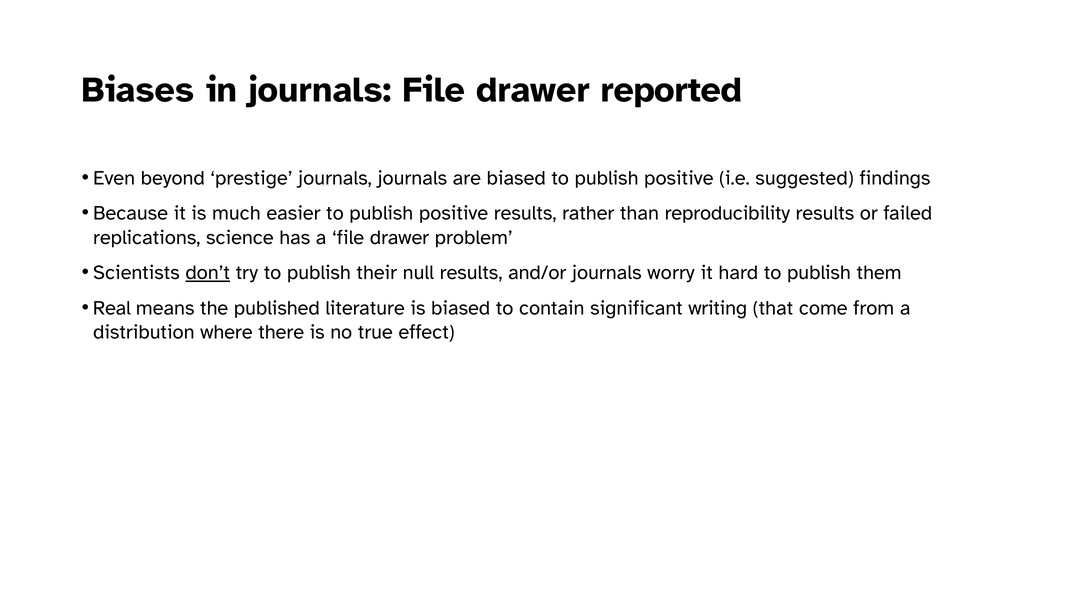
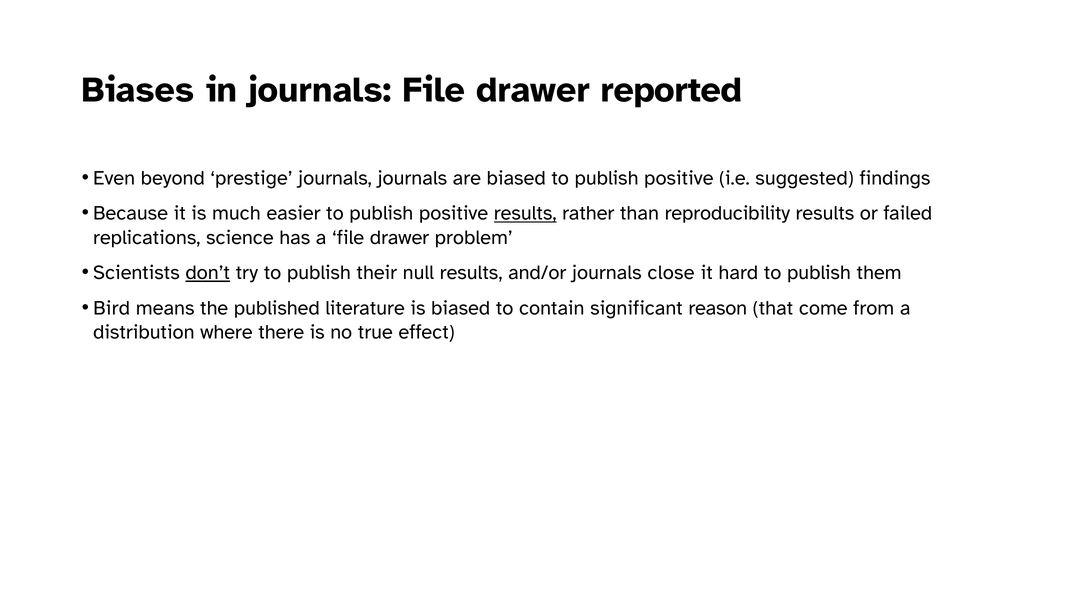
results underline: none -> present (525, 213)
worry: worry -> close (671, 273)
Real: Real -> Bird (112, 308)
writing: writing -> reason (718, 308)
